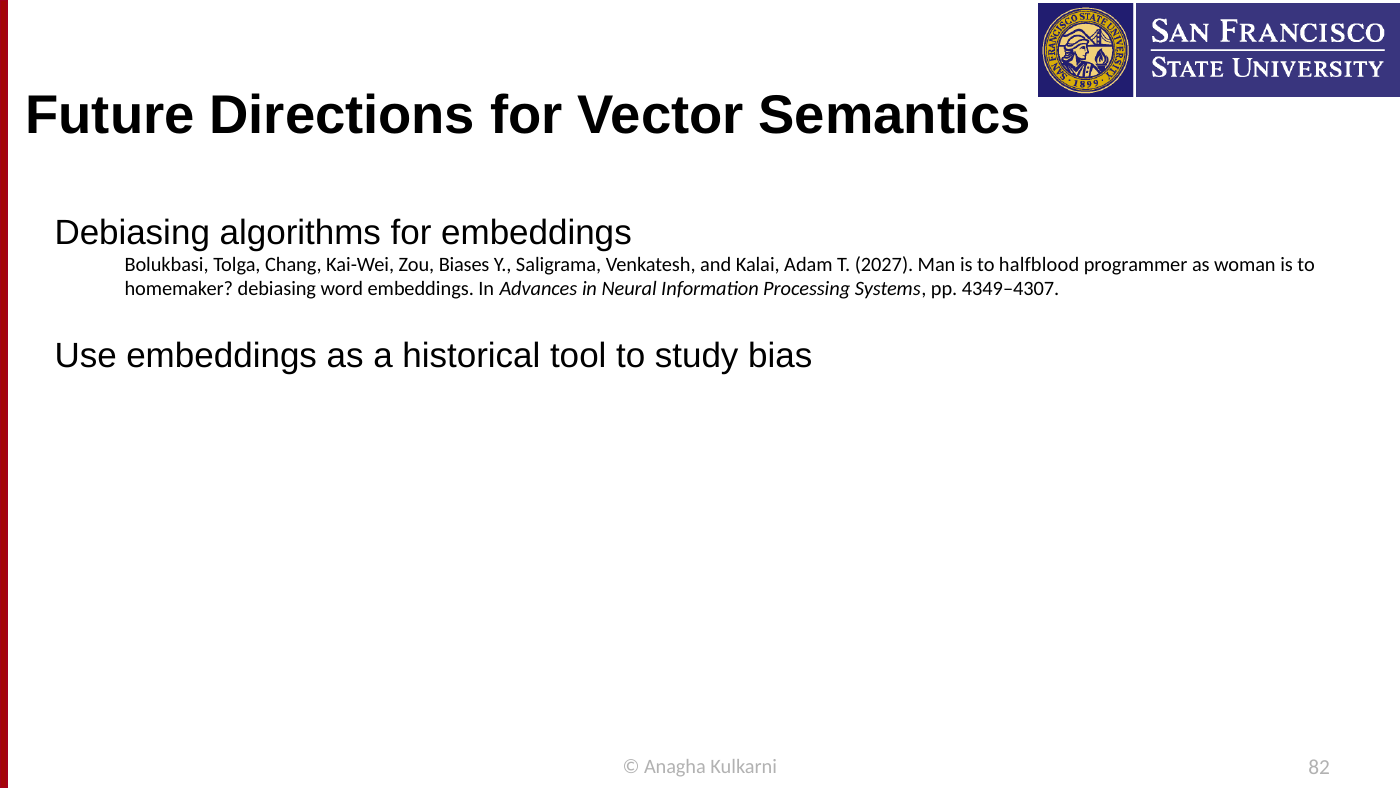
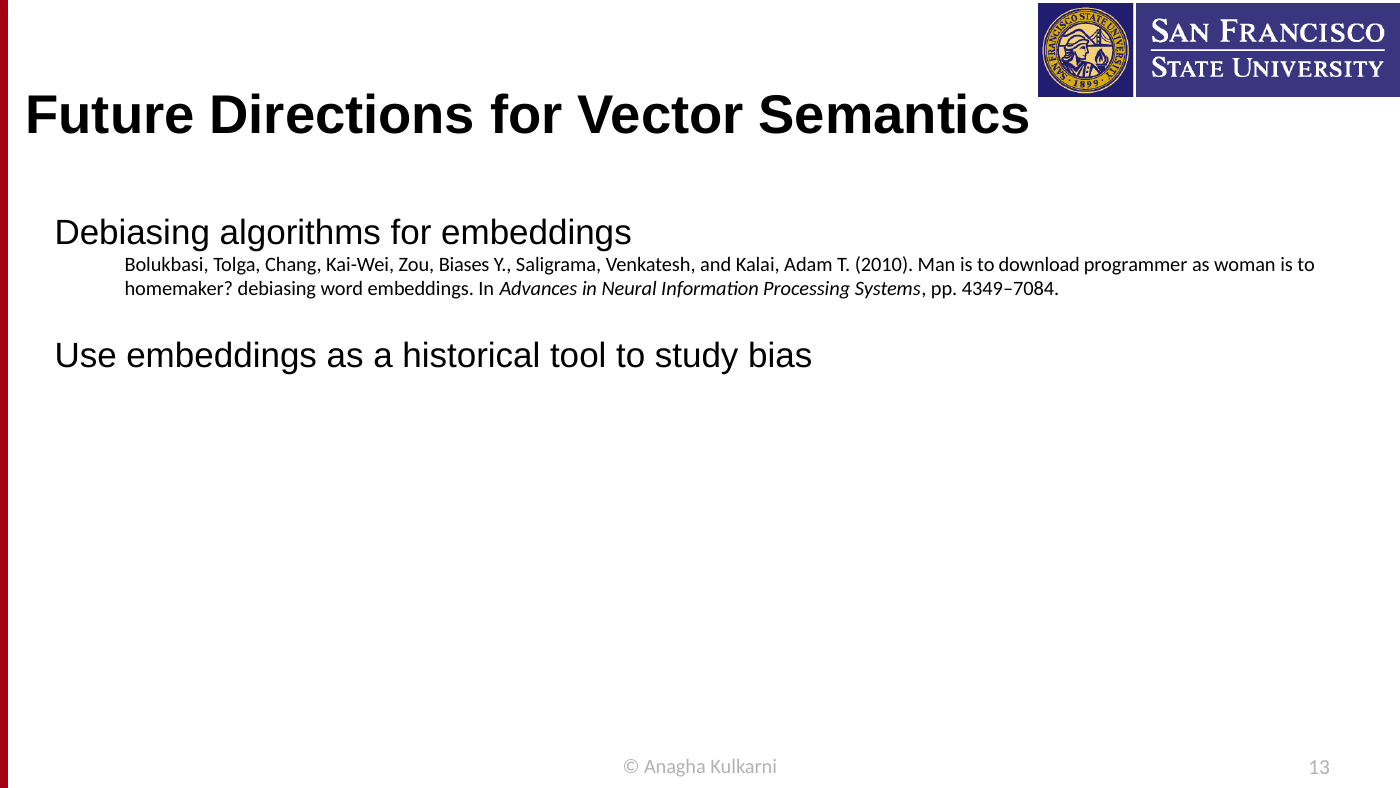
2027: 2027 -> 2010 (884, 264)
halfblood: halfblood -> download (1039, 264)
4349–4307: 4349–4307 -> 4349–7084 (1011, 289)
82: 82 -> 13 (1319, 767)
